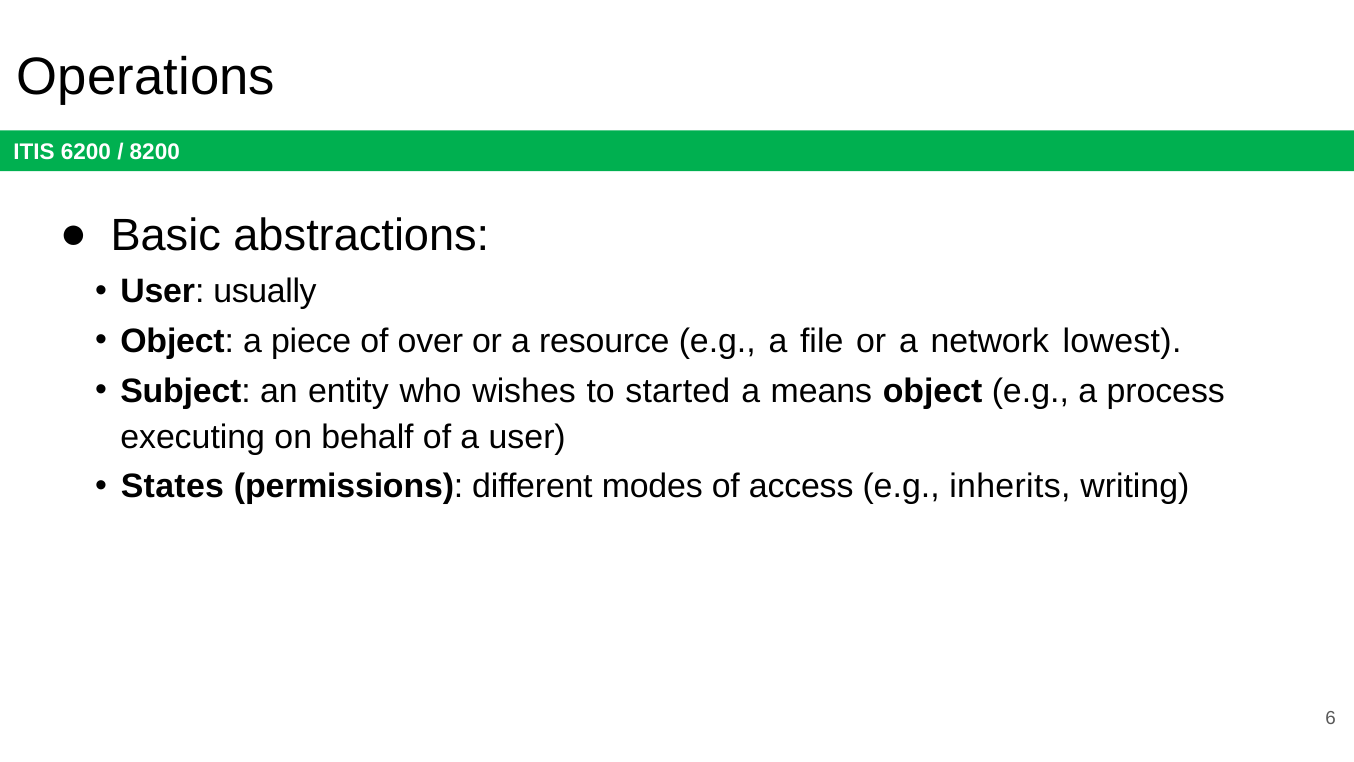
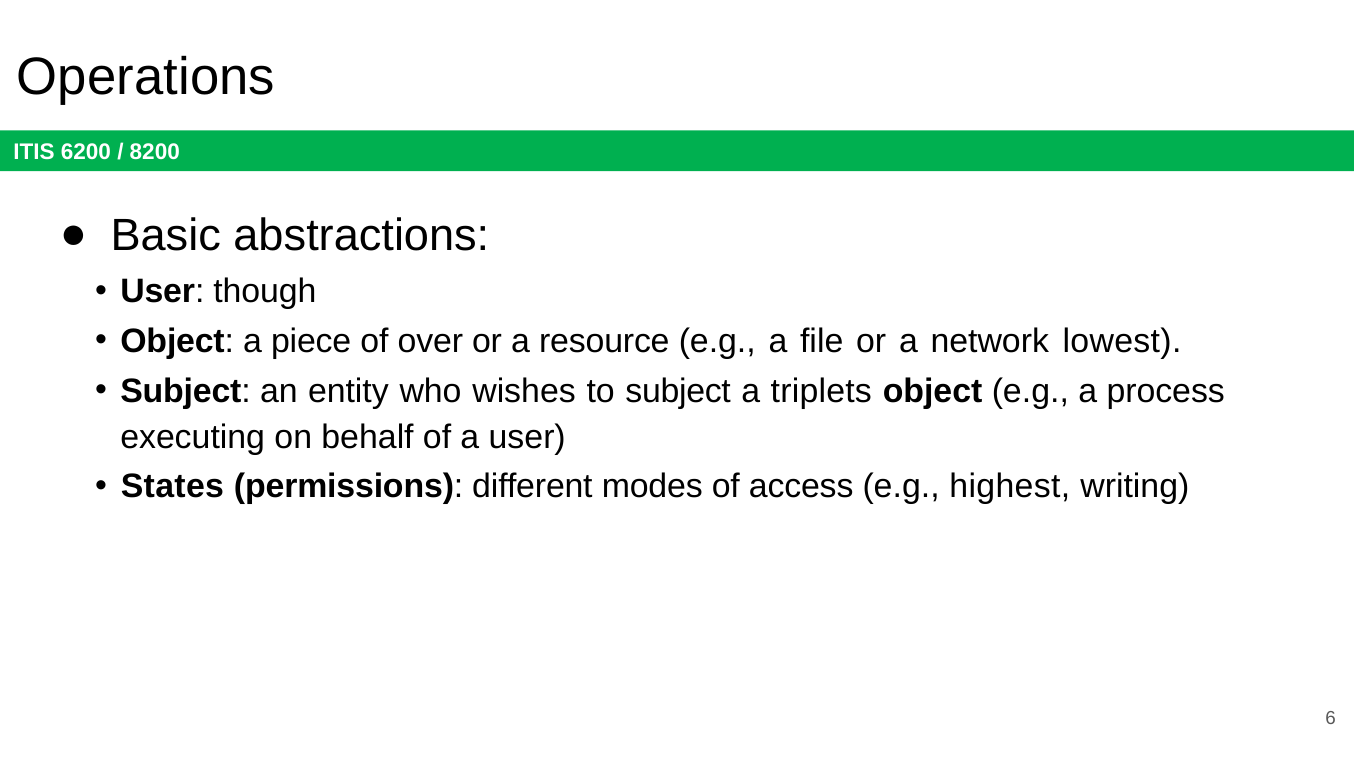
usually: usually -> though (265, 292)
to started: started -> subject (678, 391)
means: means -> triplets (821, 391)
inherits: inherits -> highest (1010, 487)
